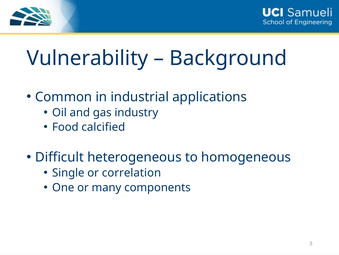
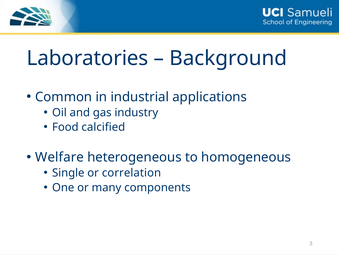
Vulnerability: Vulnerability -> Laboratories (88, 58)
Difficult: Difficult -> Welfare (59, 157)
